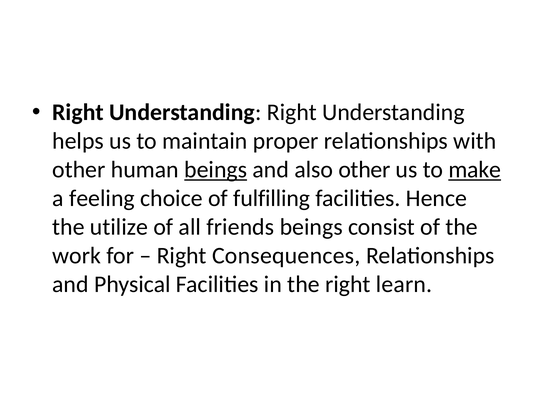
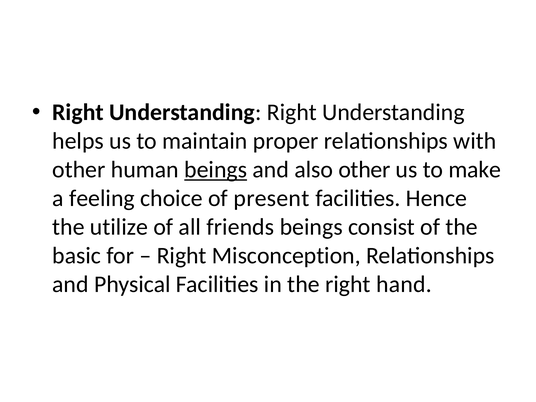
make underline: present -> none (475, 170)
fulfilling: fulfilling -> present (271, 198)
work: work -> basic (77, 256)
Consequences: Consequences -> Misconception (286, 256)
learn: learn -> hand (404, 284)
